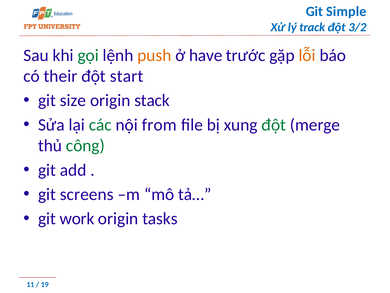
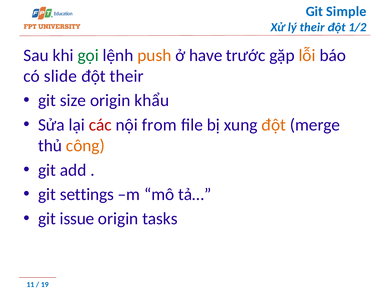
lý track: track -> their (312, 27)
3/2: 3/2 -> 1/2 (357, 27)
their: their -> slide (60, 76)
đột start: start -> their (127, 76)
stack: stack -> khẩu (152, 100)
các colour: green -> red (100, 125)
đột colour: green -> orange (274, 125)
công colour: green -> orange (85, 145)
screens: screens -> settings (87, 194)
work: work -> issue (77, 218)
